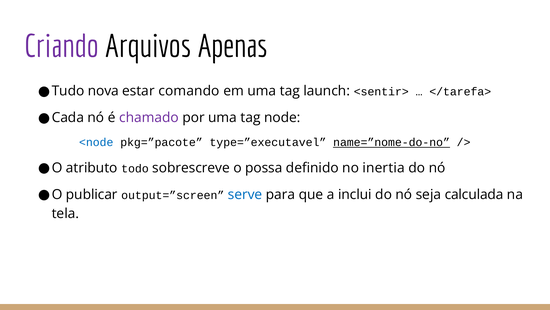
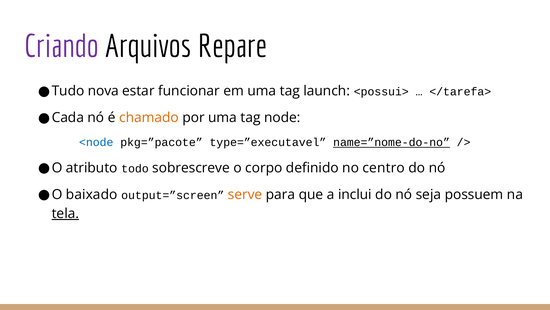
Apenas: Apenas -> Repare (233, 46)
comando: comando -> funcionar (189, 91)
<sentir>: <sentir> -> <possui> (381, 92)
chamado colour: purple -> orange (149, 117)
possa: possa -> corpo (264, 168)
inertia: inertia -> centro (384, 168)
publicar: publicar -> baixado (92, 194)
serve colour: blue -> orange (245, 194)
calculada: calculada -> possuem (474, 194)
tela underline: none -> present (65, 213)
